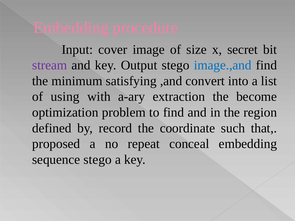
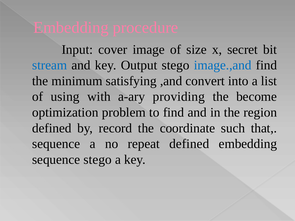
stream colour: purple -> blue (50, 65)
extraction: extraction -> providing (179, 97)
proposed: proposed -> sequence (56, 144)
repeat conceal: conceal -> defined (189, 144)
